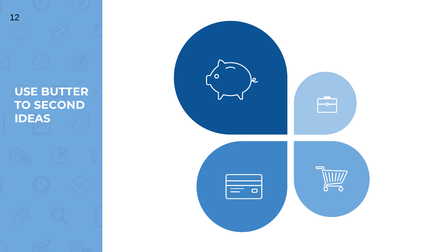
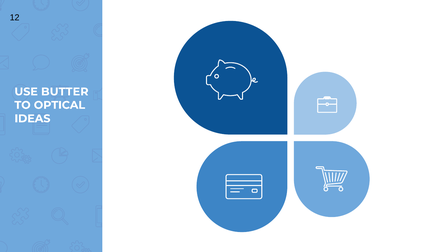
SECOND: SECOND -> OPTICAL (59, 105)
